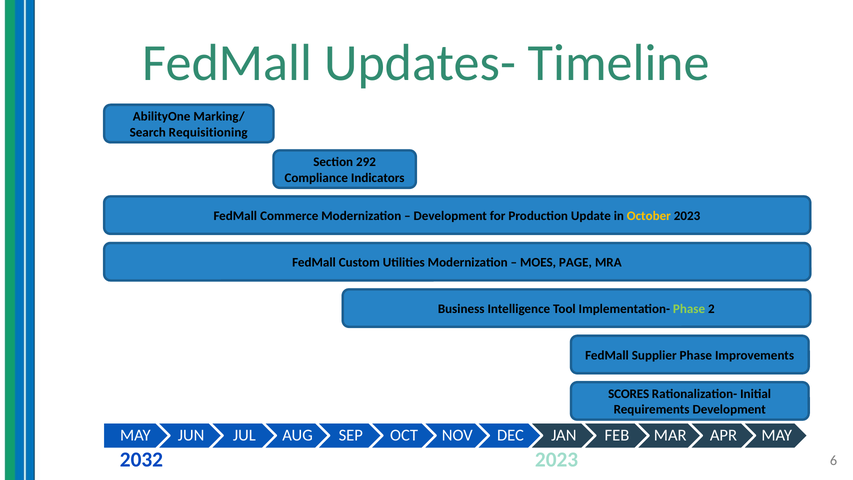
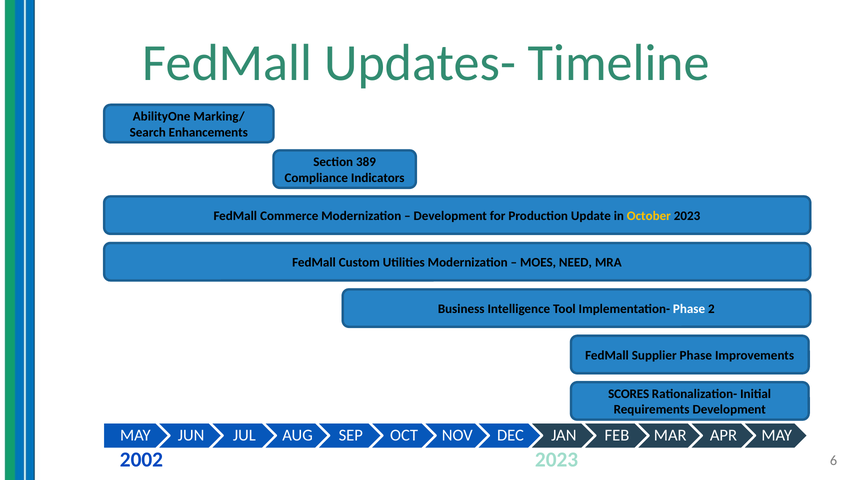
Requisitioning: Requisitioning -> Enhancements (208, 132)
292: 292 -> 389 (366, 162)
PAGE: PAGE -> NEED (575, 262)
Phase colour: light green -> white (689, 309)
2032: 2032 -> 2002 (141, 460)
